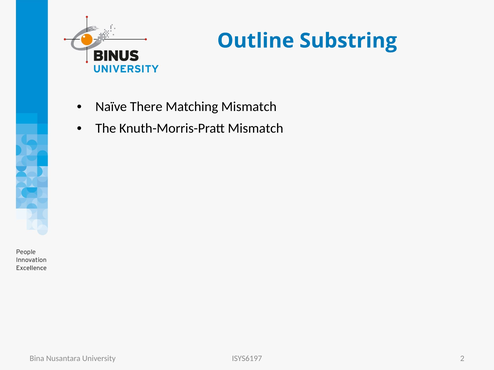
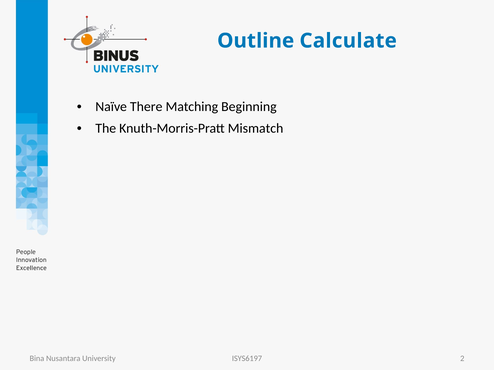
Substring: Substring -> Calculate (348, 41)
Matching Mismatch: Mismatch -> Beginning (249, 107)
